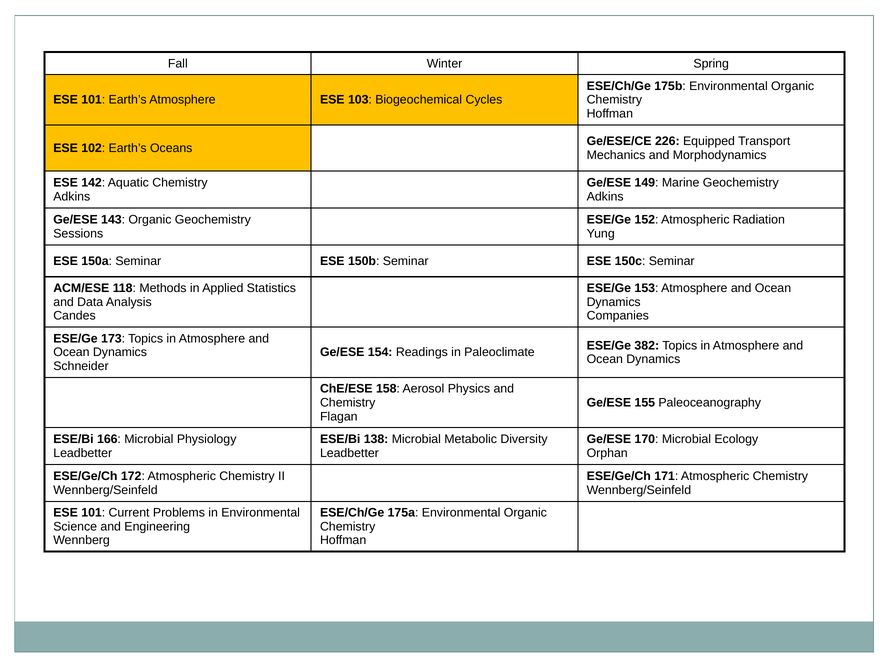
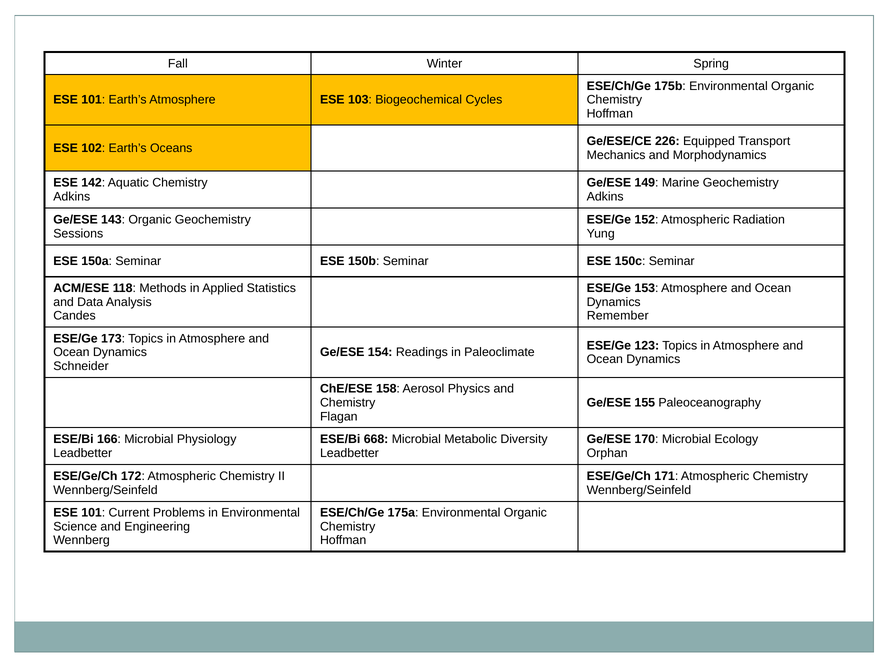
Companies: Companies -> Remember (618, 316)
382: 382 -> 123 (647, 345)
138: 138 -> 668 (376, 439)
